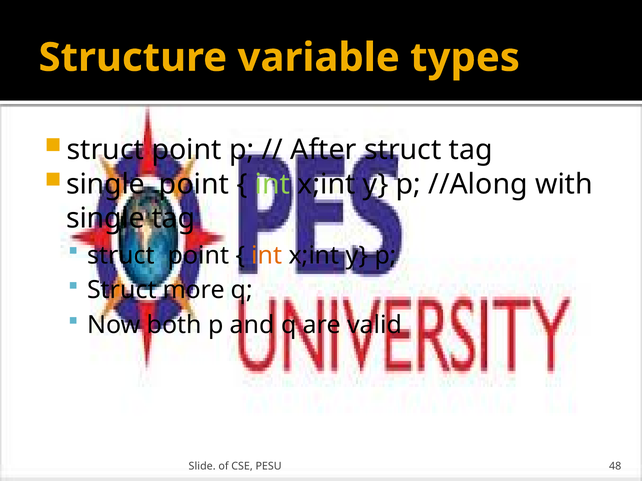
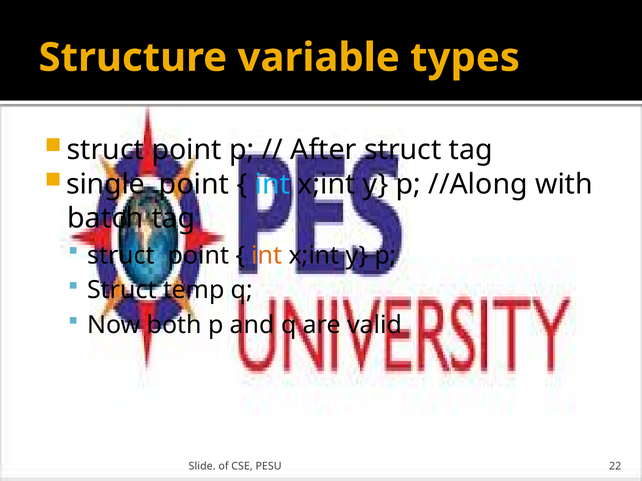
int colour: light green -> light blue (272, 184)
single: single -> batch (105, 219)
more: more -> temp (194, 291)
48: 48 -> 22 (615, 467)
